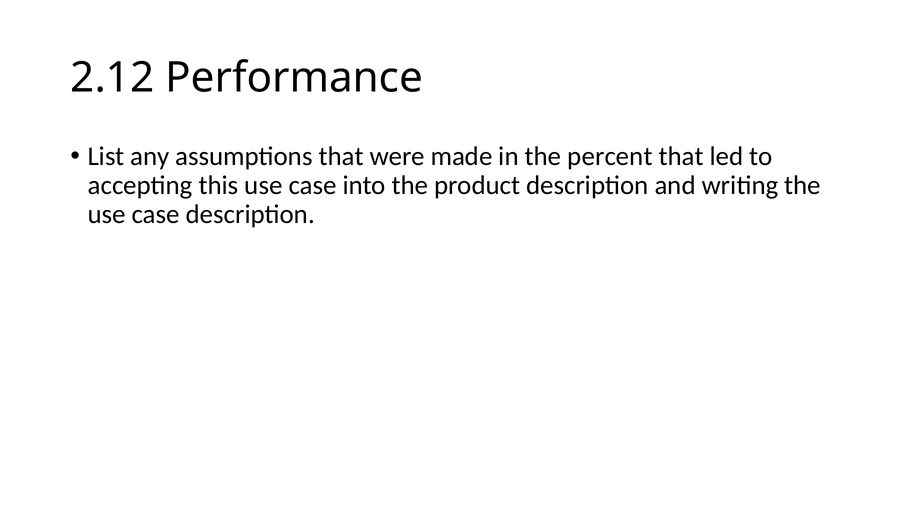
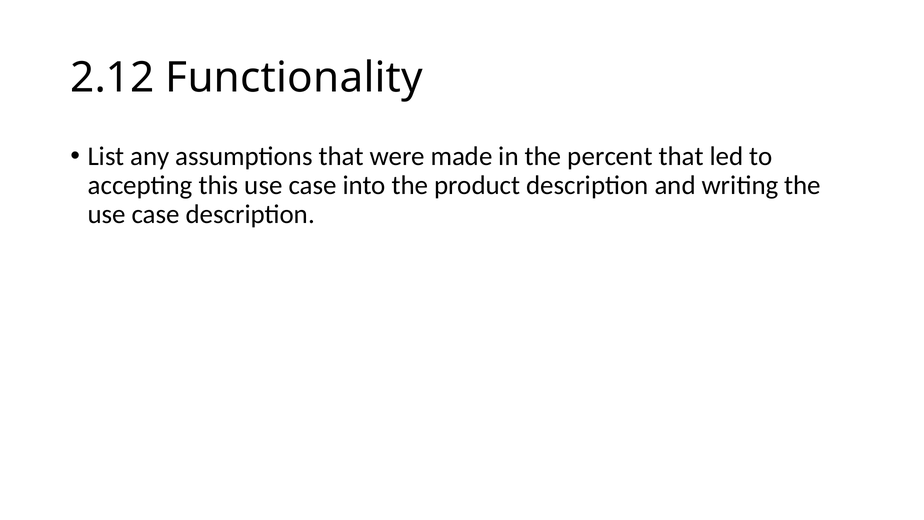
Performance: Performance -> Functionality (294, 78)
